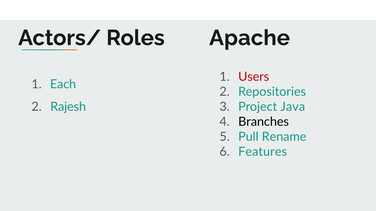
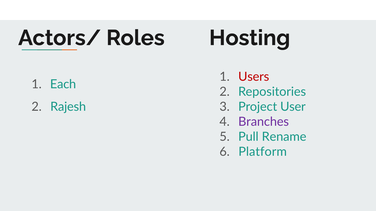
Apache: Apache -> Hosting (250, 38)
Java: Java -> User (293, 107)
Branches colour: black -> purple (264, 122)
Features: Features -> Platform (263, 152)
